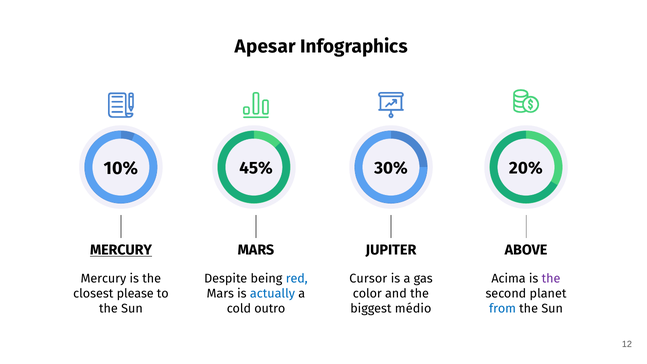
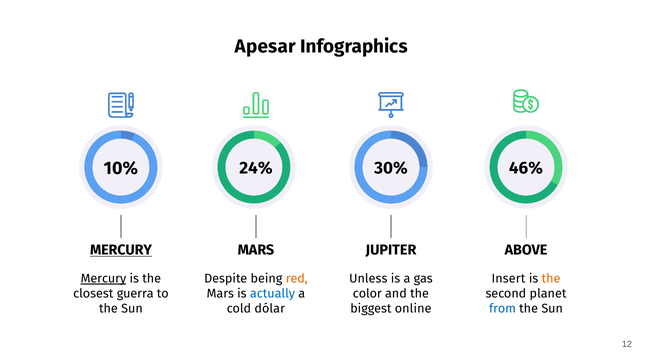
45%: 45% -> 24% (256, 168)
20%: 20% -> 46% (526, 168)
Mercury underline: none -> present (103, 279)
red colour: blue -> orange (297, 279)
Cursor: Cursor -> Unless (368, 279)
Acima: Acima -> Insert (508, 279)
the colour: purple -> orange (551, 279)
please: please -> guerra (135, 294)
outro: outro -> dólar (270, 309)
médio: médio -> online (413, 309)
